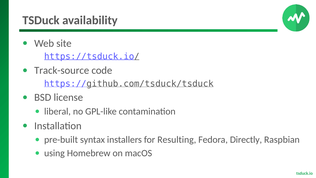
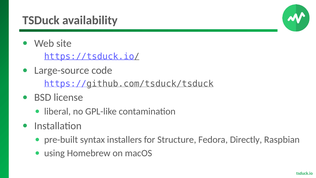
Track-source: Track-source -> Large-source (62, 70)
Resulting: Resulting -> Structure (177, 140)
